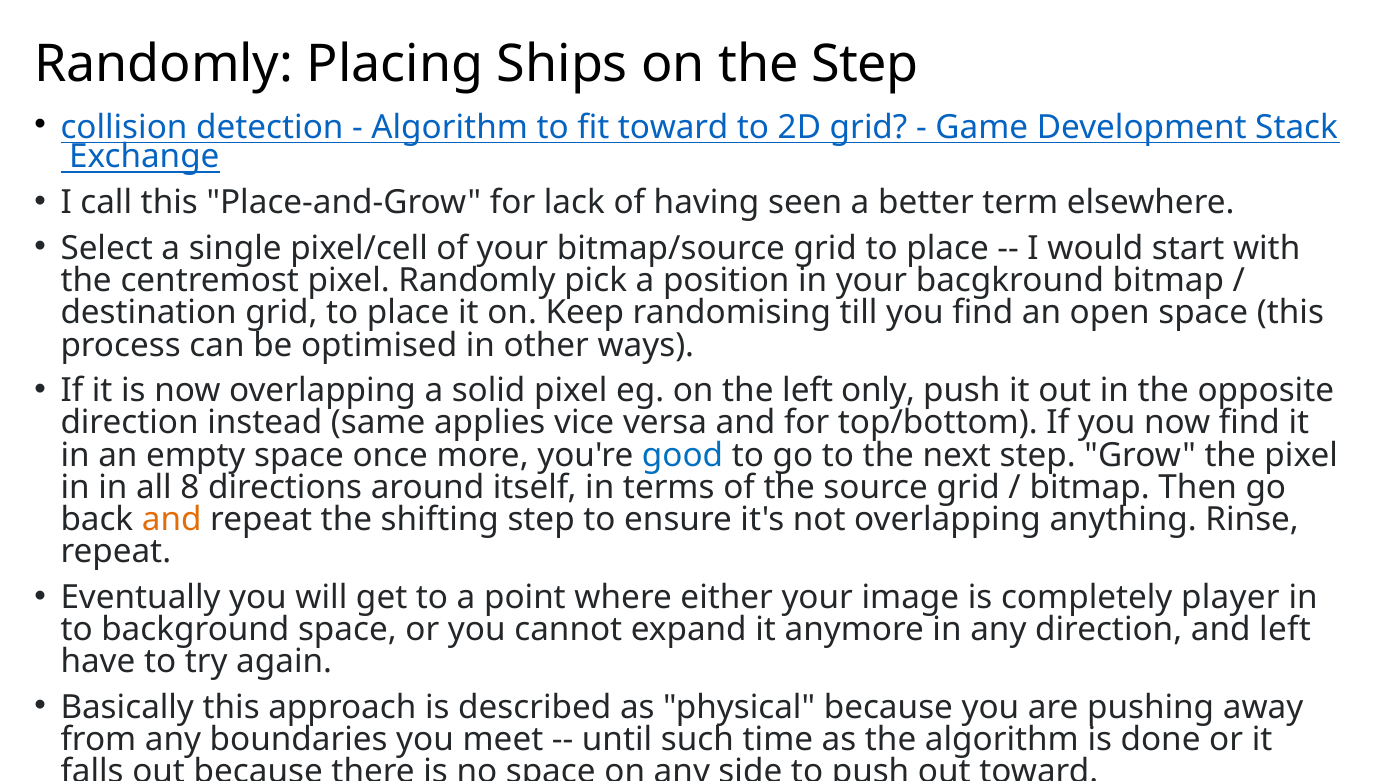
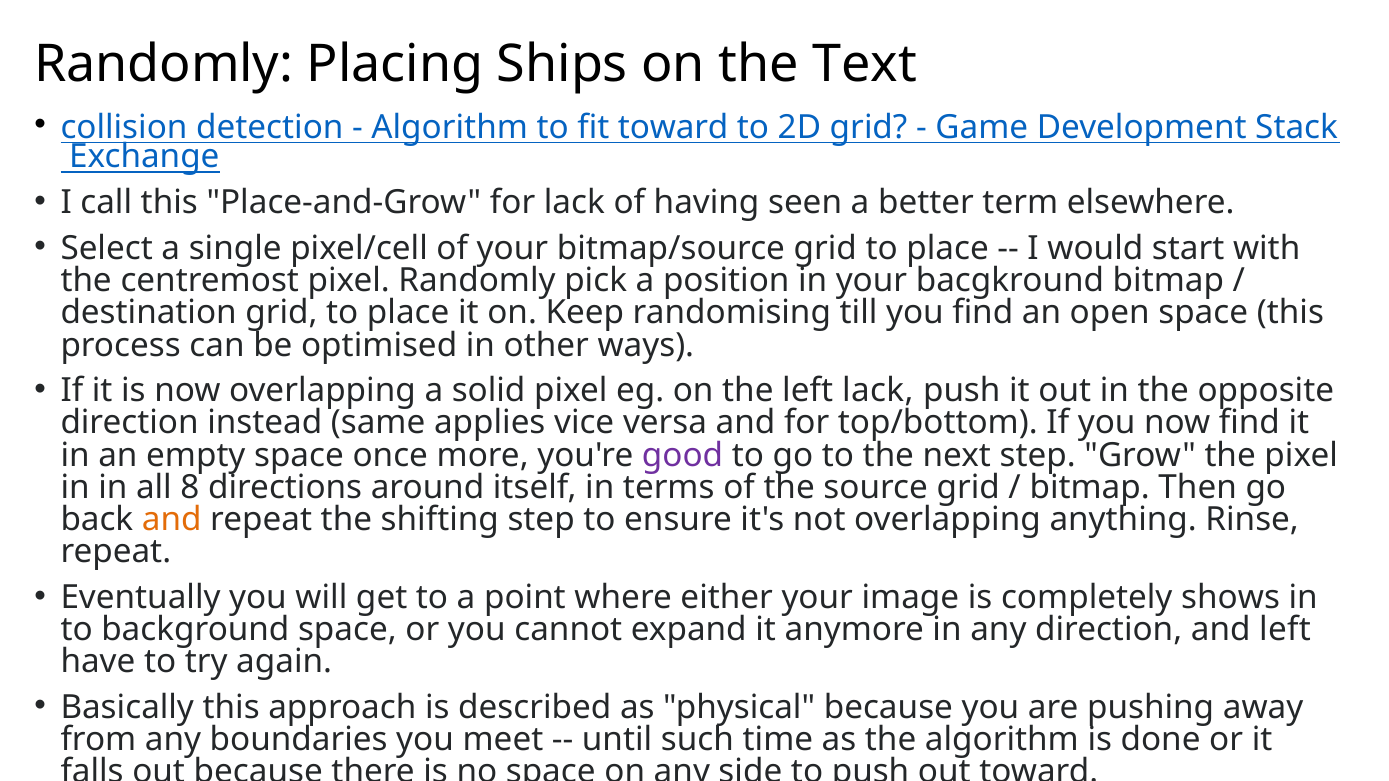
the Step: Step -> Text (865, 65)
left only: only -> lack (878, 391)
good colour: blue -> purple (683, 455)
player: player -> shows (1231, 597)
